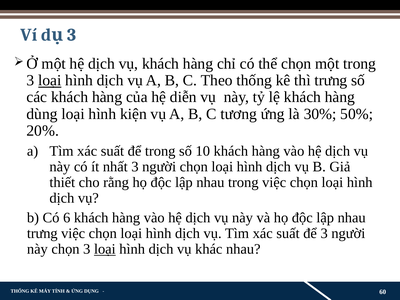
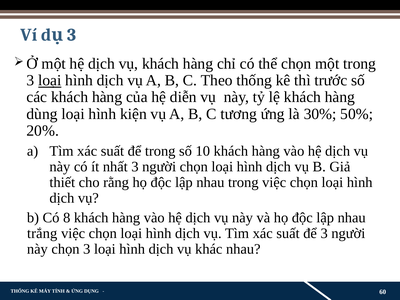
thì trưng: trưng -> trước (331, 80)
6: 6 -> 8 (67, 218)
trưng: trưng -> trắng (42, 233)
loại underline: present -> none (105, 249)
